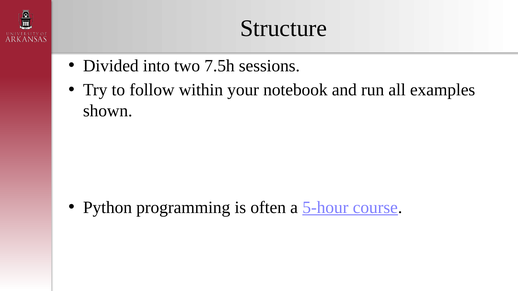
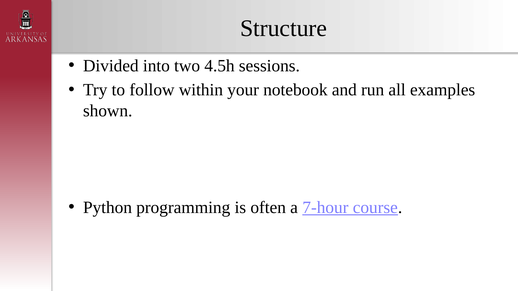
7.5h: 7.5h -> 4.5h (219, 66)
5-hour: 5-hour -> 7-hour (325, 208)
